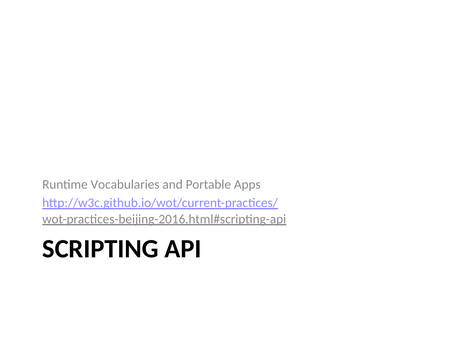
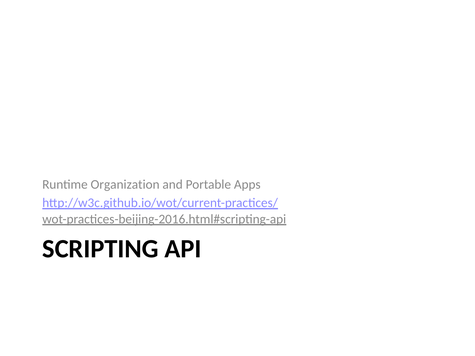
Vocabularies: Vocabularies -> Organization (125, 185)
